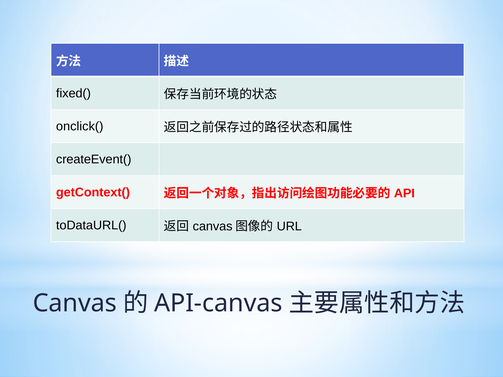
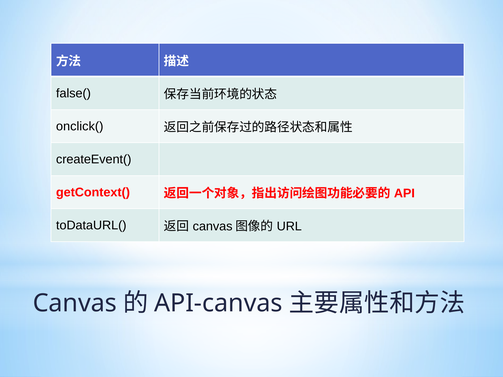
fixed(: fixed( -> false( (73, 93)
